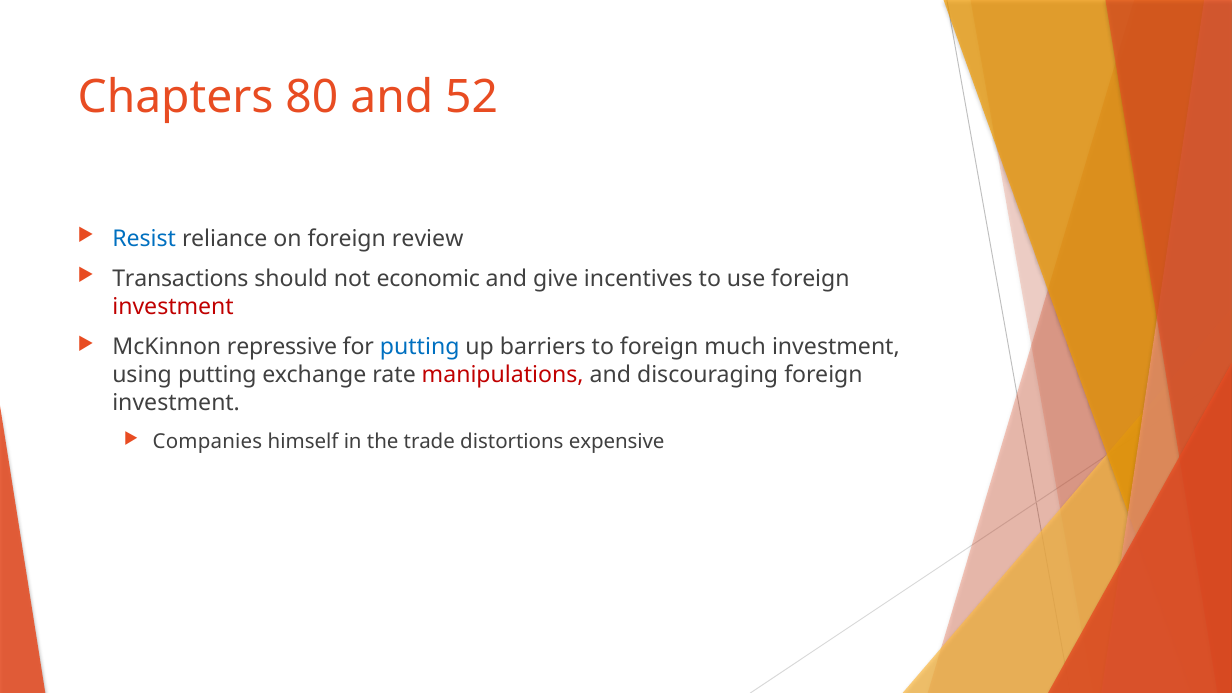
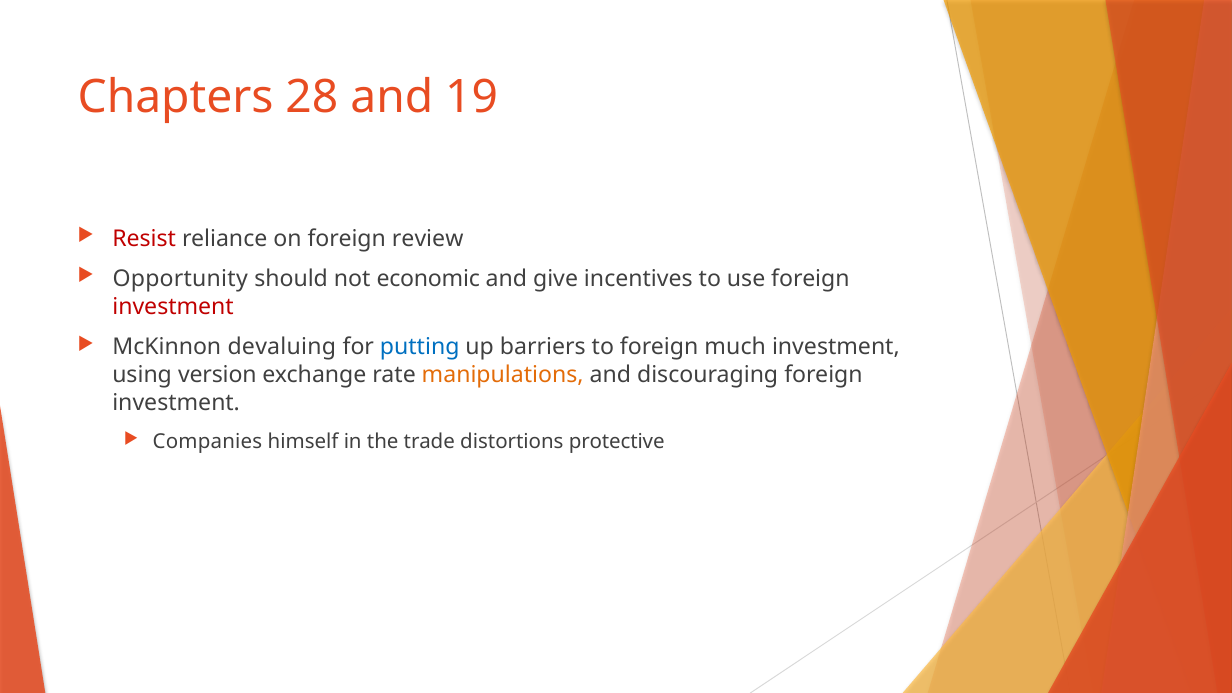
80: 80 -> 28 (312, 97)
52: 52 -> 19 (472, 97)
Resist colour: blue -> red (144, 238)
Transactions: Transactions -> Opportunity (180, 279)
repressive: repressive -> devaluing (282, 347)
using putting: putting -> version (217, 375)
manipulations colour: red -> orange (503, 375)
expensive: expensive -> protective (617, 442)
